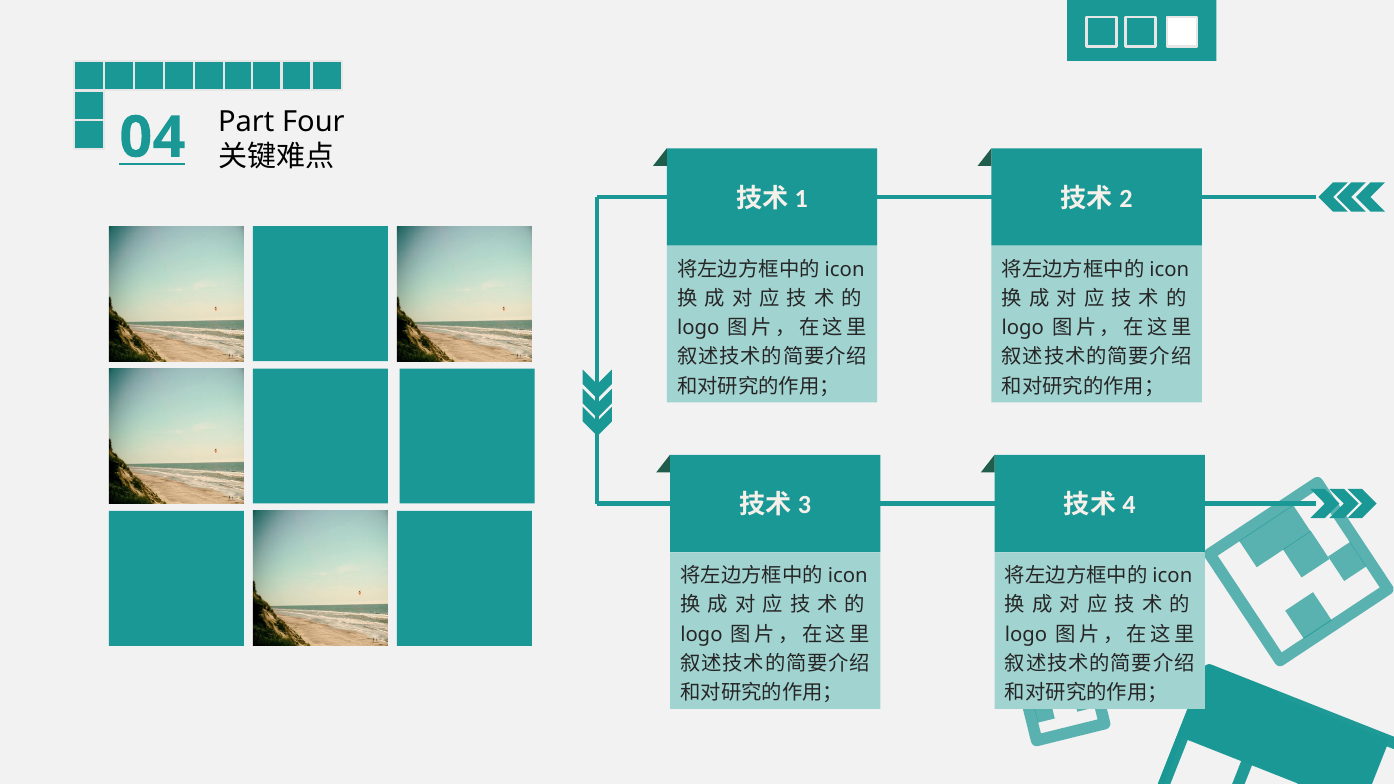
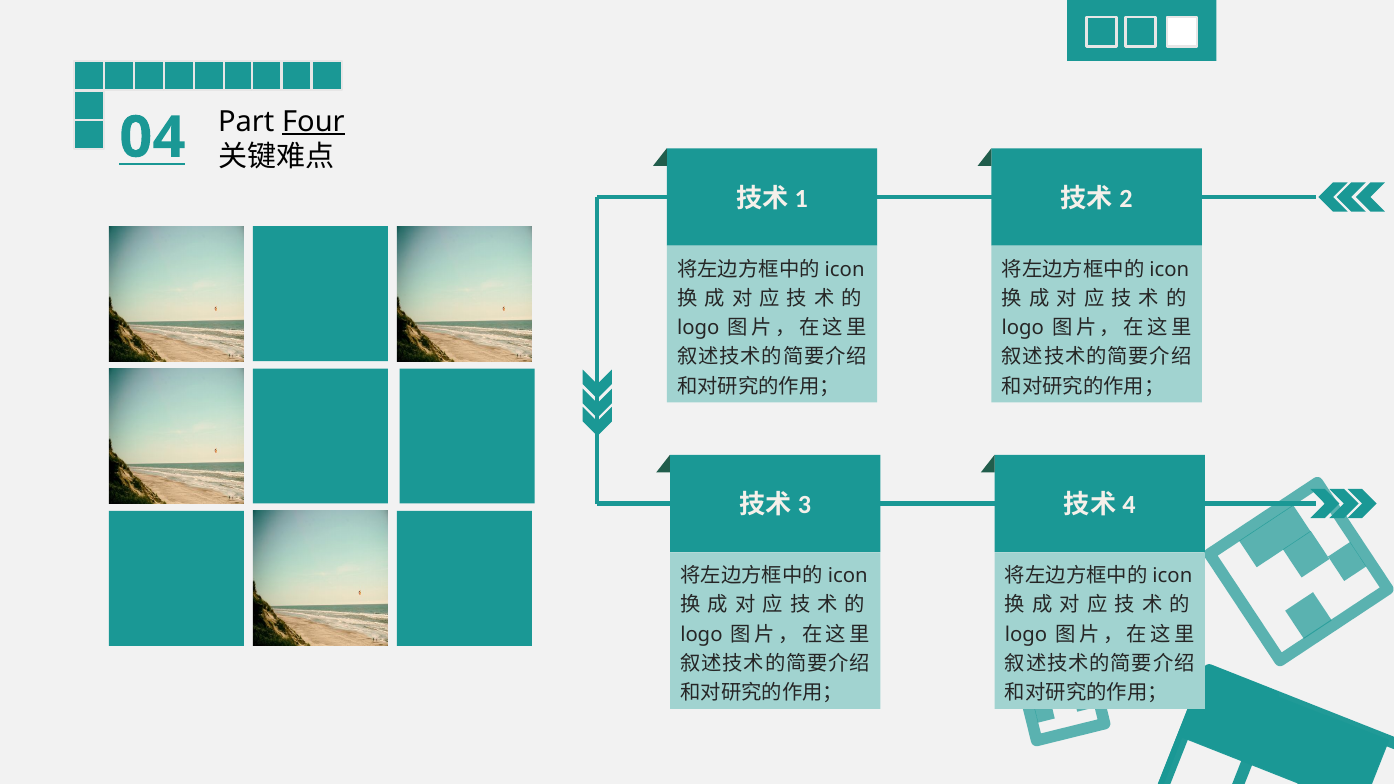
Four underline: none -> present (313, 122)
